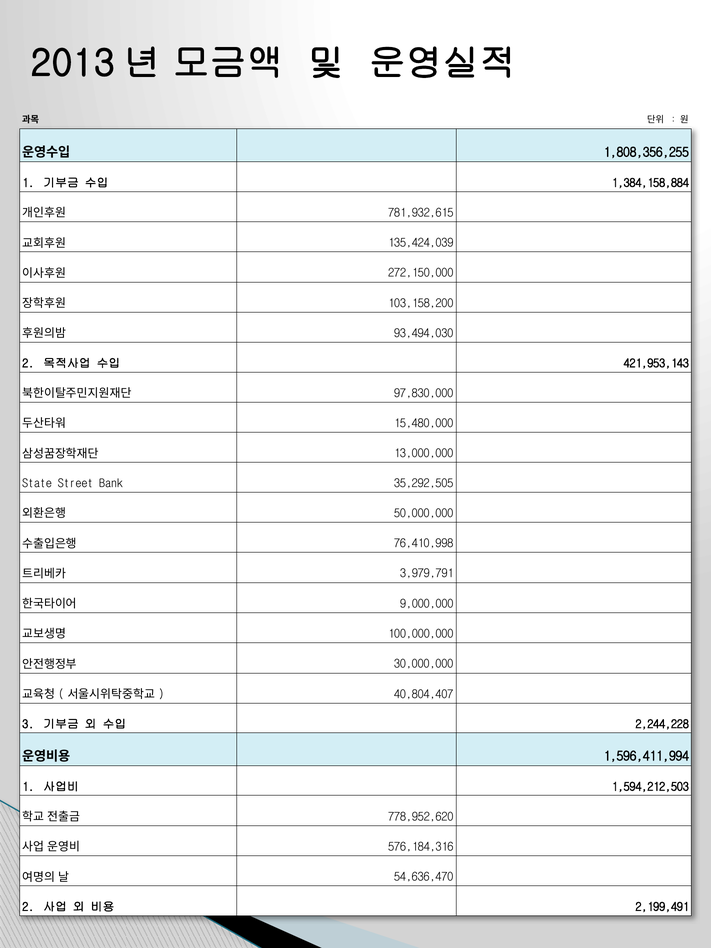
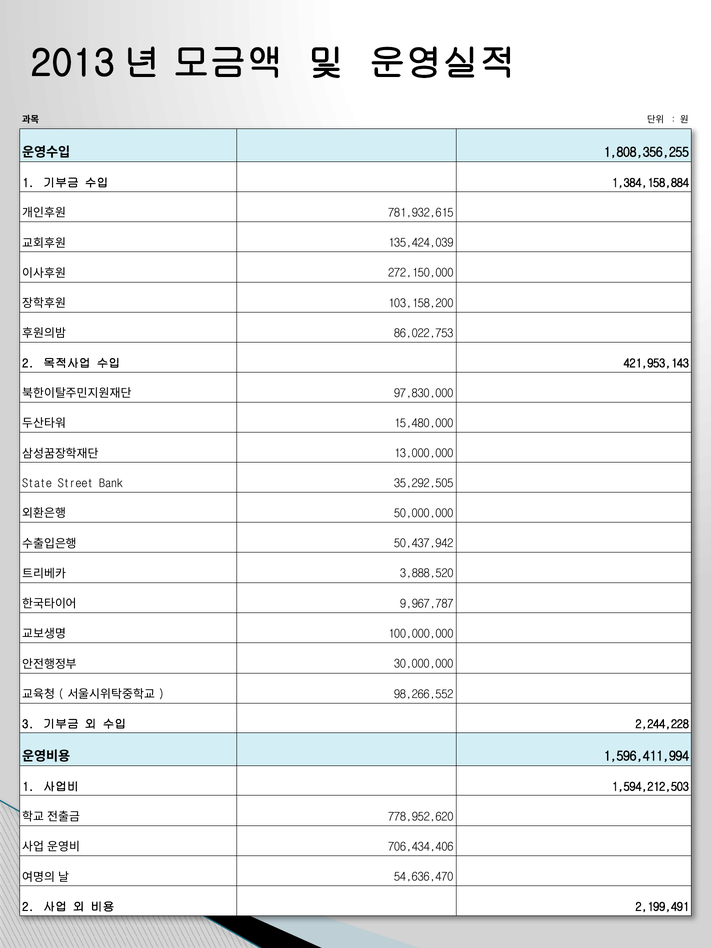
93,494,030: 93,494,030 -> 86,022,753 (424, 333)
76,410,998: 76,410,998 -> 50,437,942 (424, 543)
3,979,791: 3,979,791 -> 3,888,520 (427, 574)
9,000,000: 9,000,000 -> 9,967,787 (427, 604)
40,804,407: 40,804,407 -> 98,266,552 (424, 694)
576,184,316: 576,184,316 -> 706,434,406 (421, 847)
